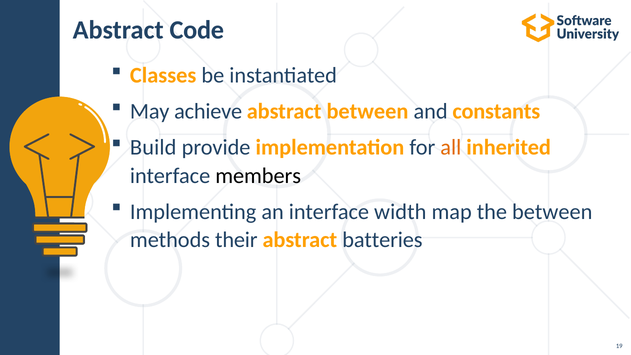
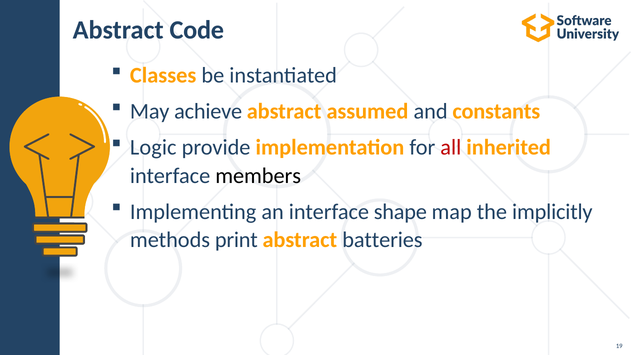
abstract between: between -> assumed (367, 112)
Build: Build -> Logic (153, 148)
all colour: orange -> red (451, 148)
width: width -> shape (400, 212)
the between: between -> implicitly (552, 212)
their: their -> print (236, 240)
